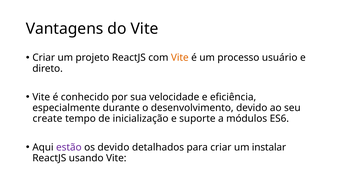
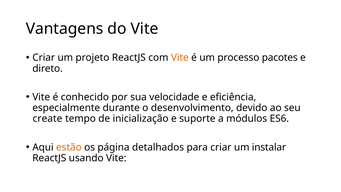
usuário: usuário -> pacotes (280, 58)
estão colour: purple -> orange (69, 147)
os devido: devido -> página (114, 147)
